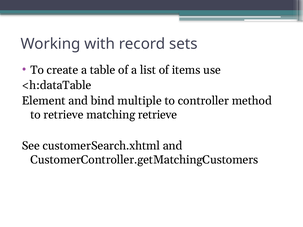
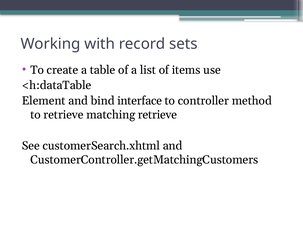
multiple: multiple -> interface (140, 101)
